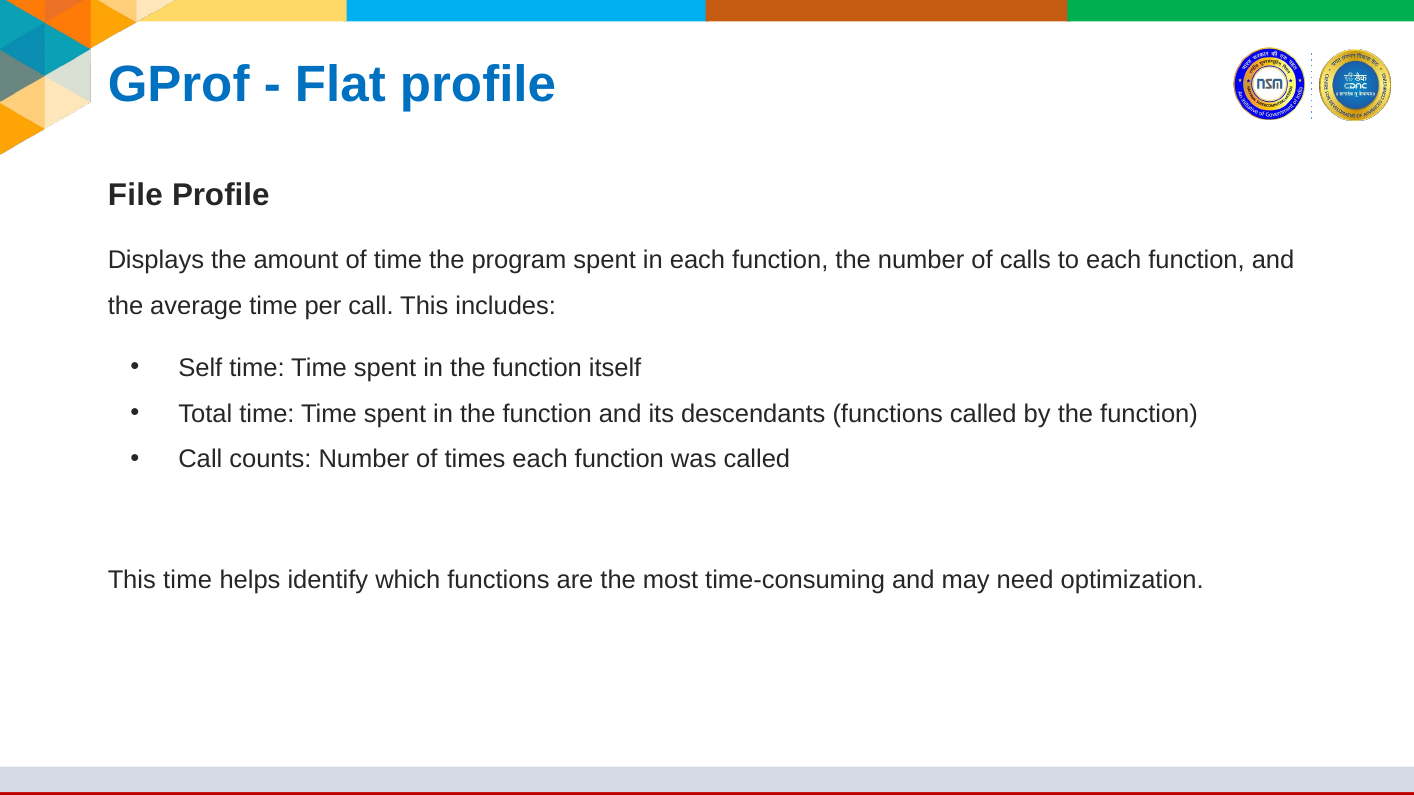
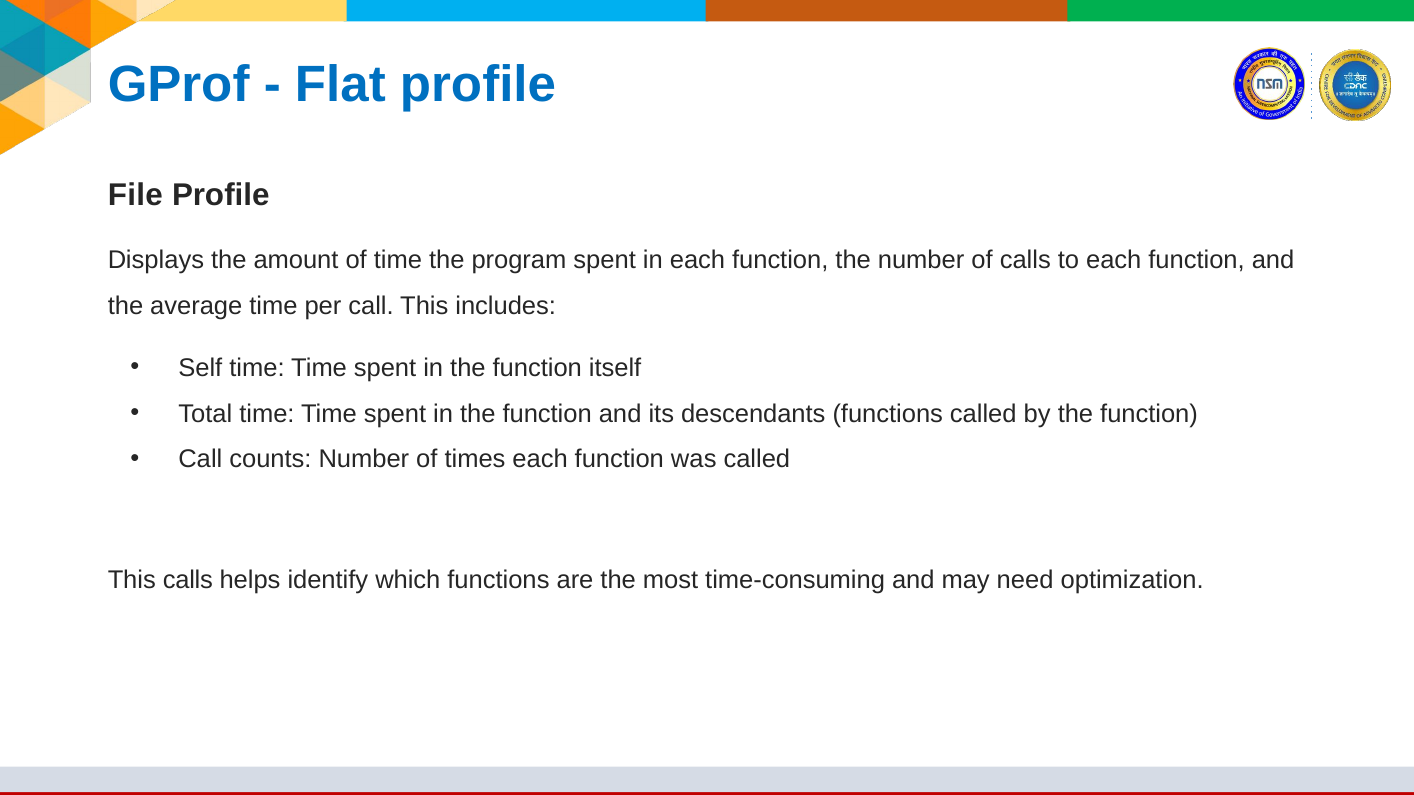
This time: time -> calls (188, 580)
